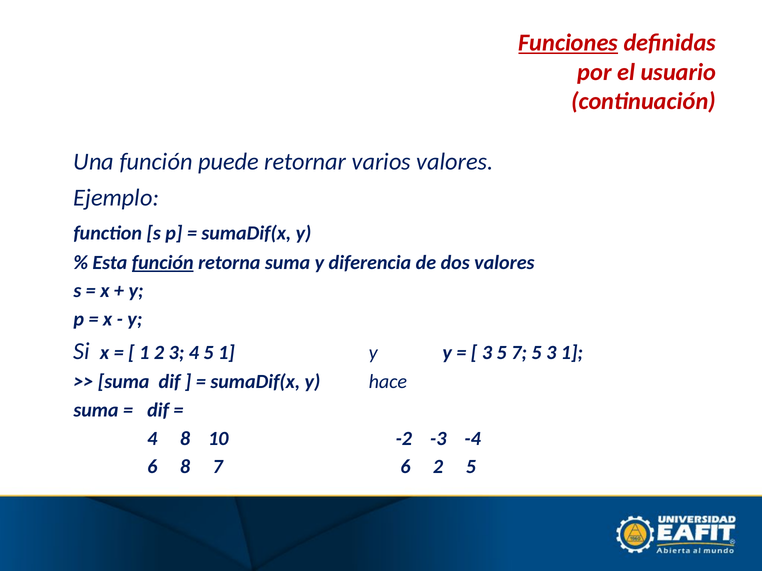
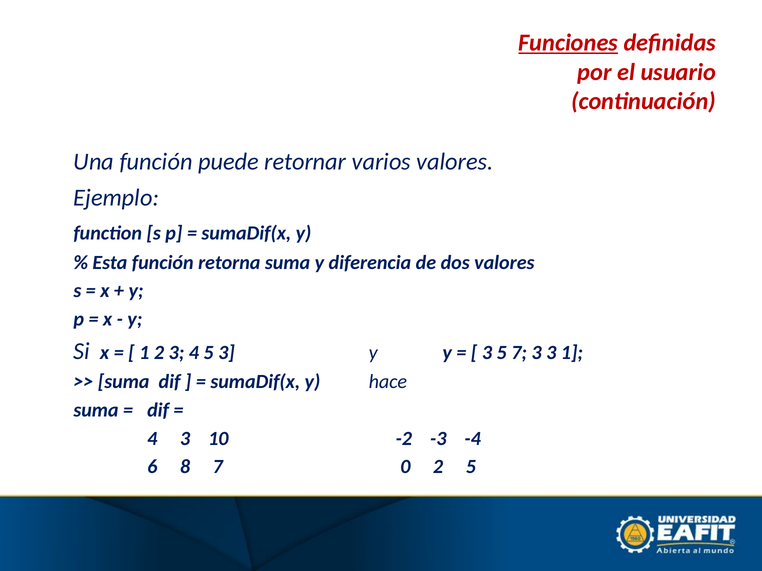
función underline: present -> none (163, 263)
5 1: 1 -> 3 (227, 353)
7 5: 5 -> 3 (537, 353)
4 8: 8 -> 3 (185, 439)
7 6: 6 -> 0 (405, 467)
